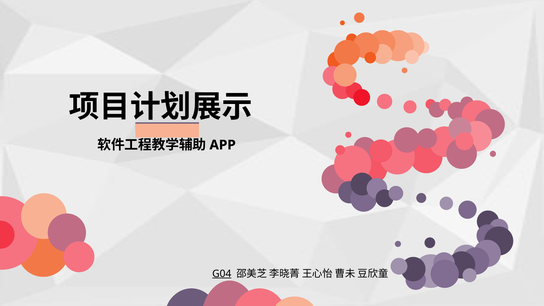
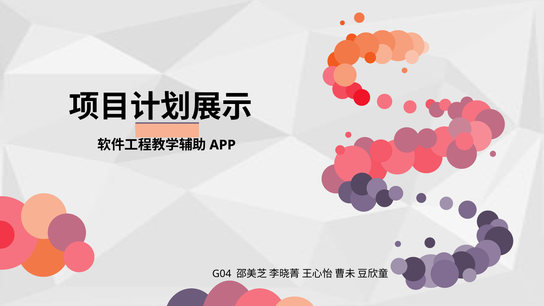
G04 underline: present -> none (222, 274)
